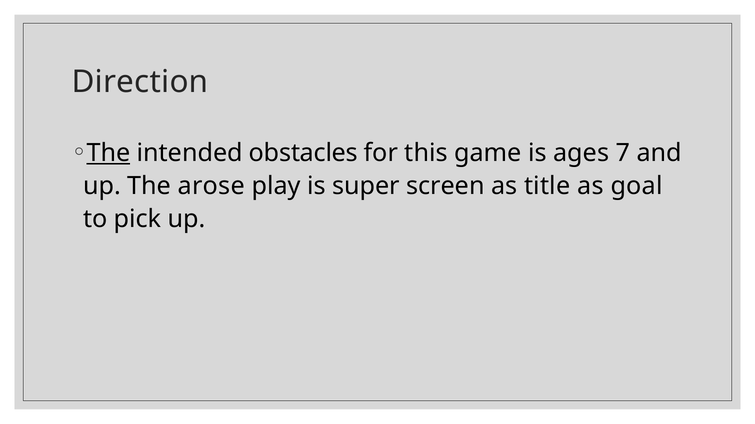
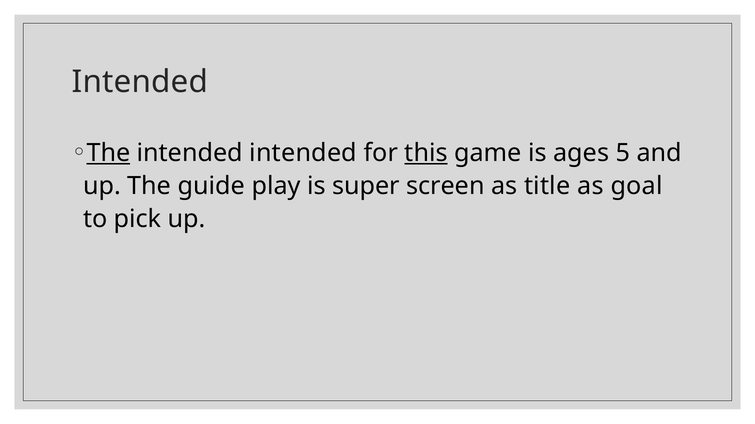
Direction: Direction -> Intended (140, 82)
intended obstacles: obstacles -> intended (303, 153)
this underline: none -> present (426, 153)
7: 7 -> 5 (623, 153)
arose: arose -> guide (211, 186)
